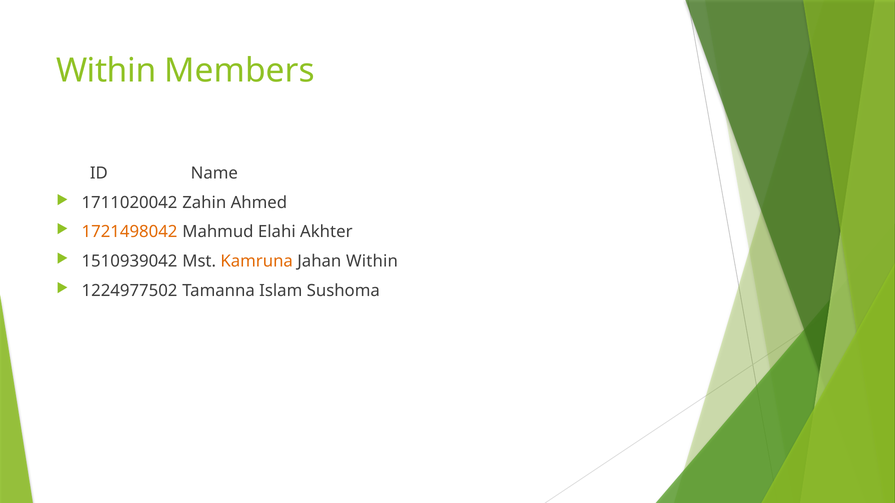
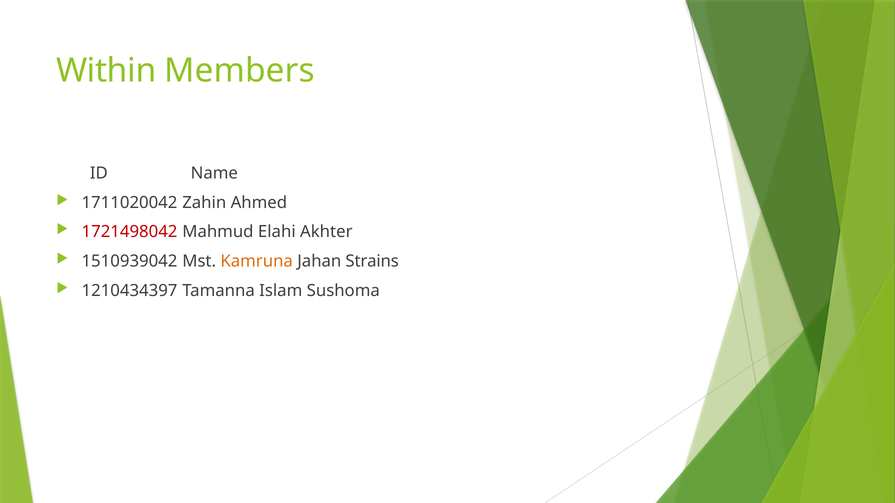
1721498042 colour: orange -> red (130, 232)
Jahan Within: Within -> Strains (372, 262)
1224977502: 1224977502 -> 1210434397 (130, 291)
